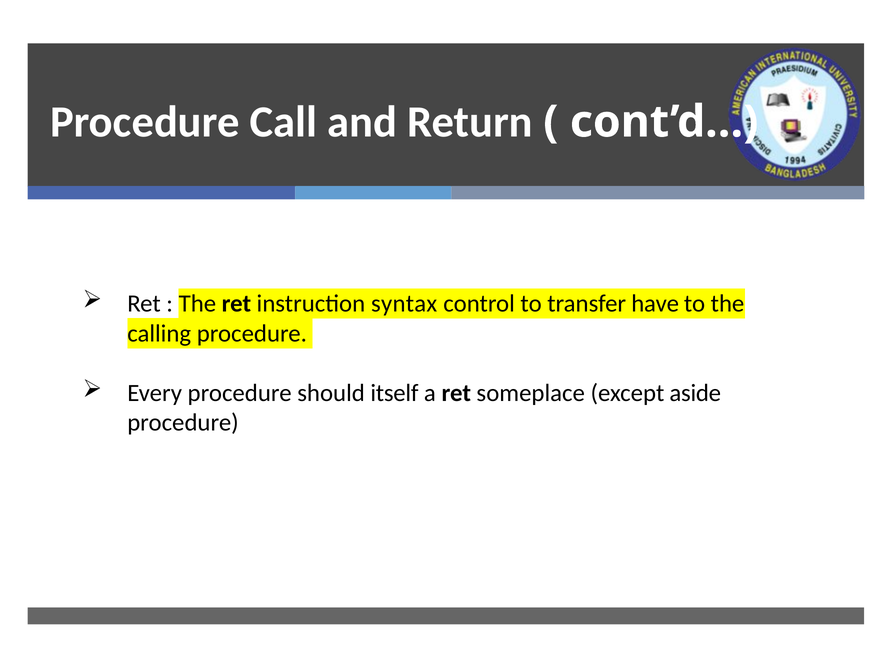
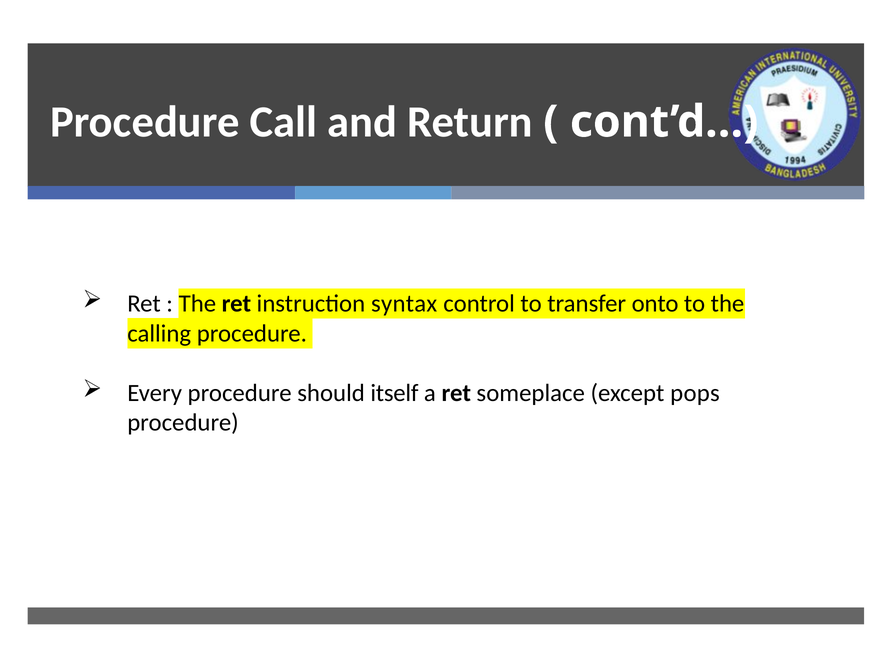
have: have -> onto (655, 304)
aside: aside -> pops (695, 393)
